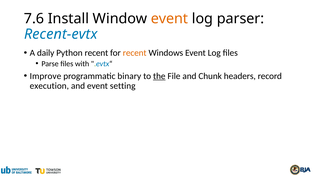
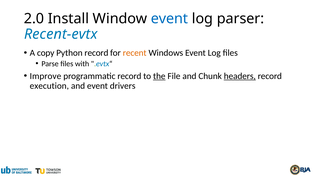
7.6: 7.6 -> 2.0 (34, 19)
event colour: orange -> blue (170, 19)
daily: daily -> copy (46, 53)
Python recent: recent -> record (96, 53)
programmatic binary: binary -> record (129, 76)
headers underline: none -> present (240, 76)
setting: setting -> drivers (123, 86)
